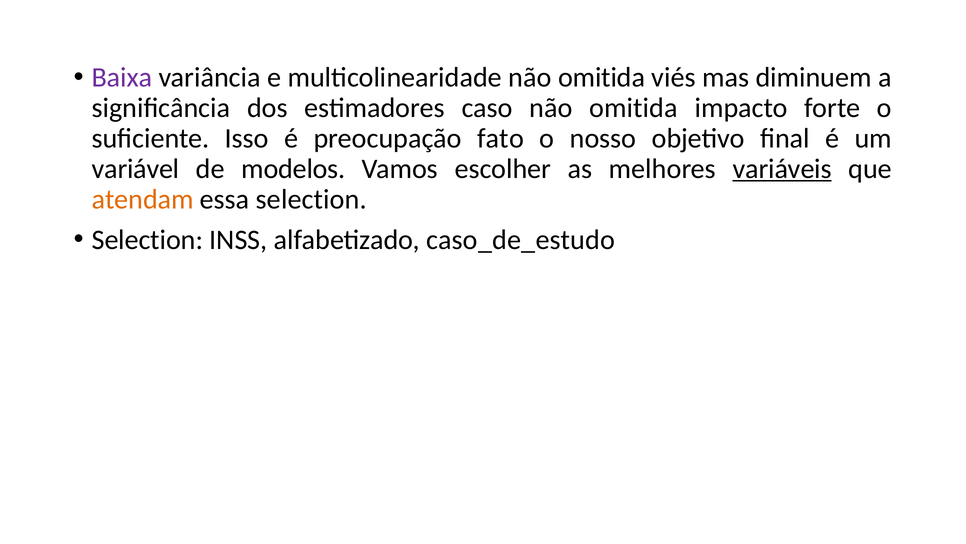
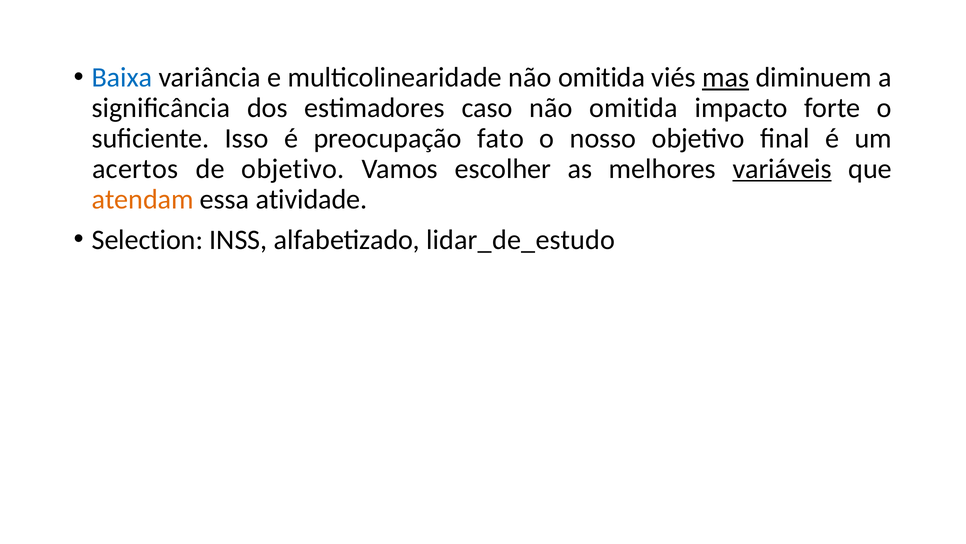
Baixa colour: purple -> blue (122, 77)
mas underline: none -> present (726, 77)
variável: variável -> acertos (135, 169)
de modelos: modelos -> objetivo (293, 169)
essa selection: selection -> atividade (312, 199)
caso_de_estudo: caso_de_estudo -> lidar_de_estudo (521, 239)
